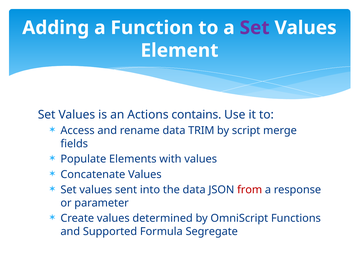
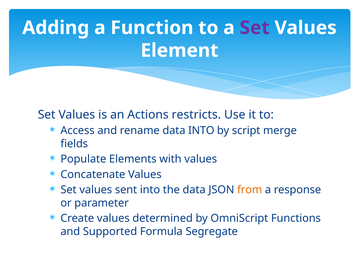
contains: contains -> restricts (196, 115)
data TRIM: TRIM -> INTO (201, 131)
from colour: red -> orange (250, 190)
